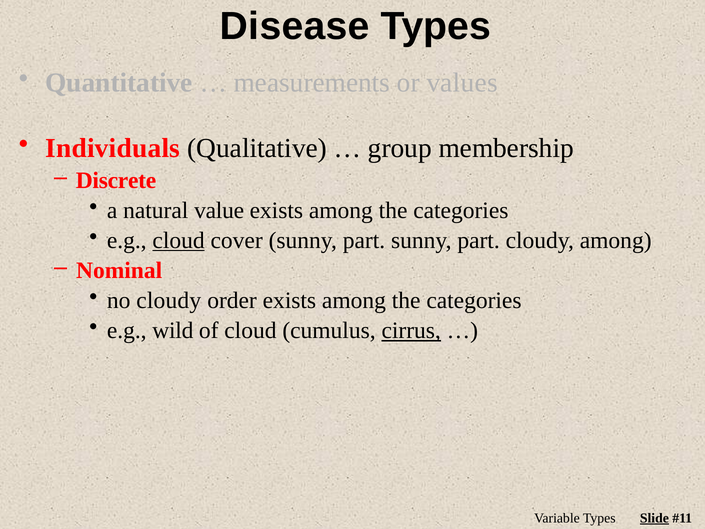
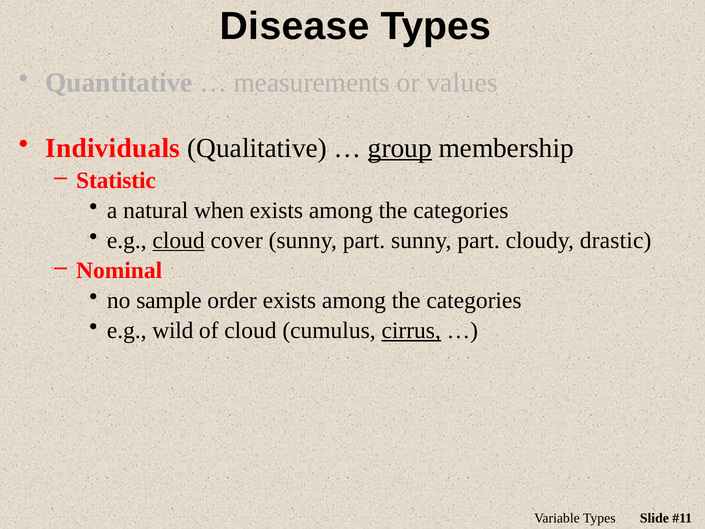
group underline: none -> present (400, 148)
Discrete: Discrete -> Statistic (116, 180)
value: value -> when (219, 210)
cloudy among: among -> drastic (616, 240)
no cloudy: cloudy -> sample (169, 300)
Slide underline: present -> none (654, 518)
